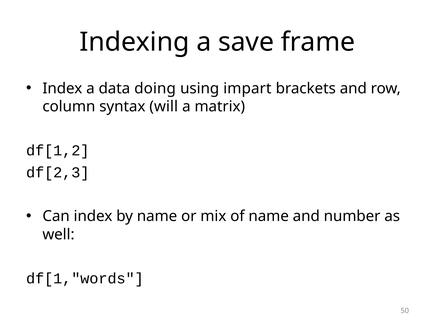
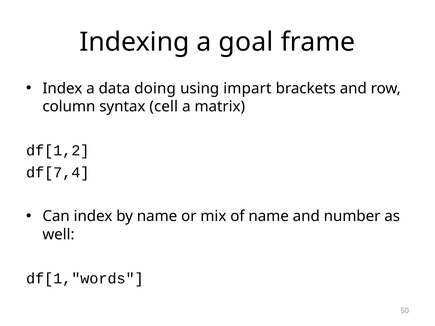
save: save -> goal (246, 42)
will: will -> cell (164, 107)
df[2,3: df[2,3 -> df[7,4 (58, 173)
